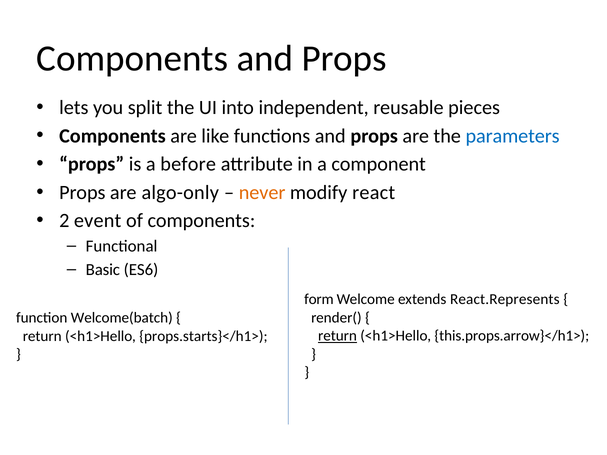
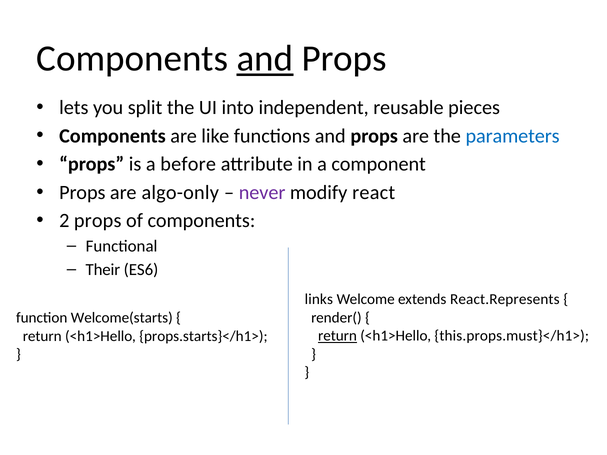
and underline: none -> present (265, 59)
never colour: orange -> purple (262, 193)
2 event: event -> props (98, 221)
Basic: Basic -> Their (103, 270)
form: form -> links (319, 300)
Welcome(batch: Welcome(batch -> Welcome(starts (122, 318)
this.props.arrow}</h1>: this.props.arrow}</h1> -> this.props.must}</h1> (512, 336)
